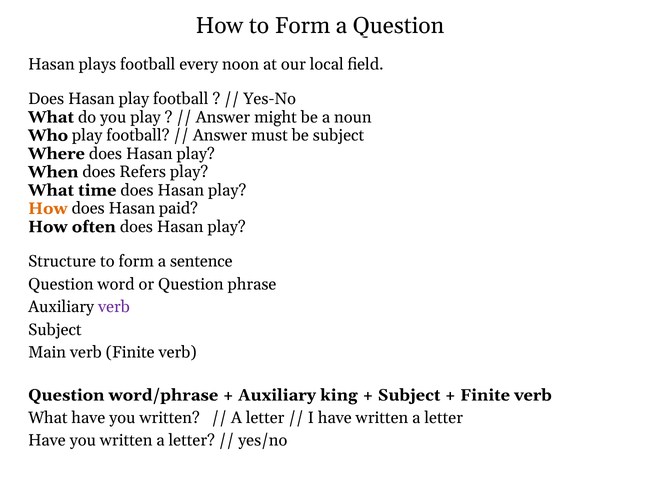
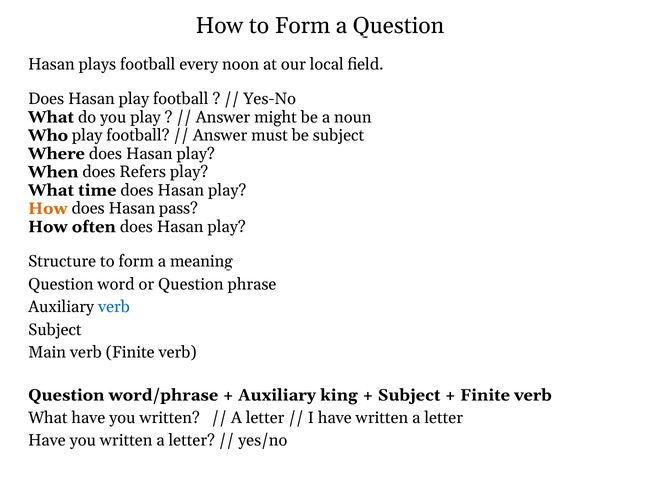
paid: paid -> pass (178, 208)
sentence: sentence -> meaning (201, 261)
verb colour: purple -> blue (114, 307)
